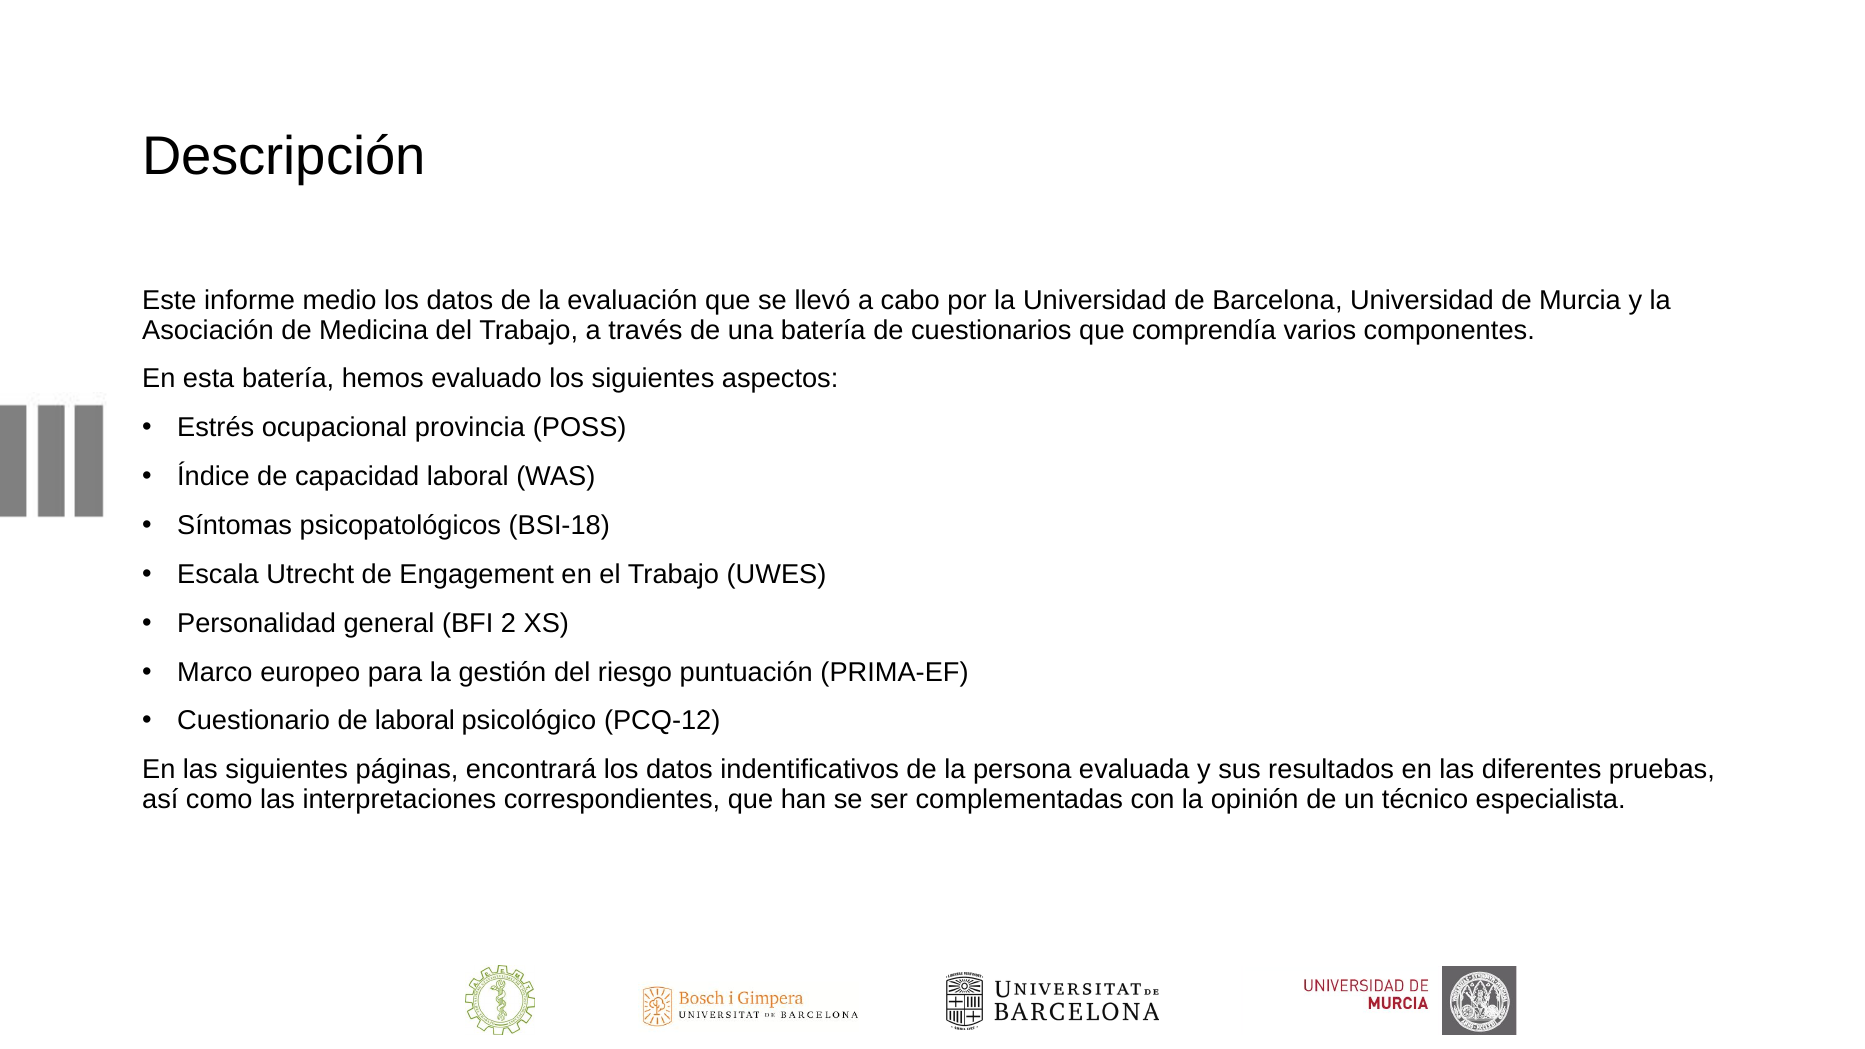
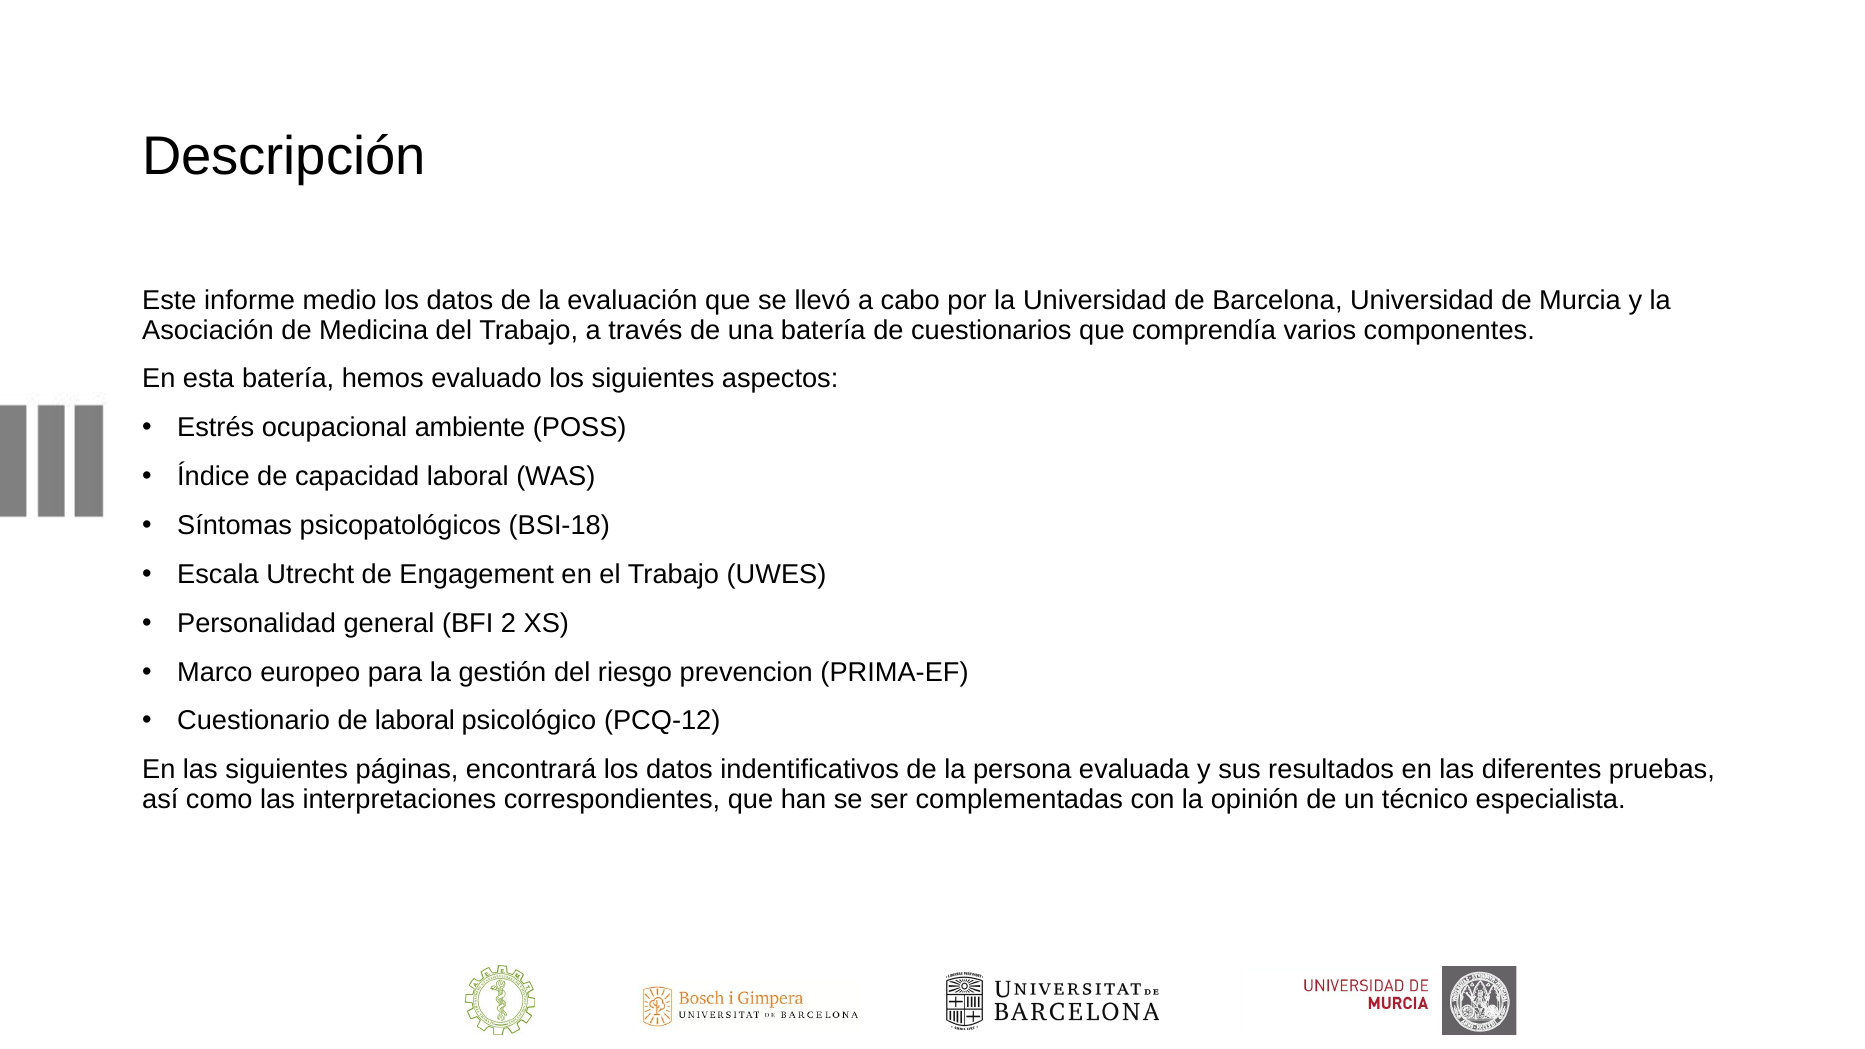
provincia: provincia -> ambiente (470, 428)
puntuación: puntuación -> prevencion (746, 672)
